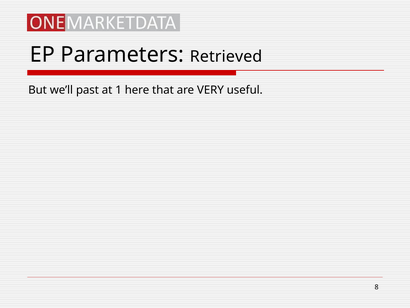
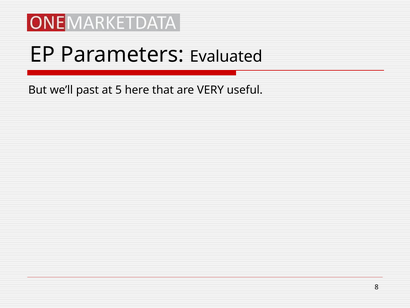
Retrieved: Retrieved -> Evaluated (226, 57)
1: 1 -> 5 (119, 90)
